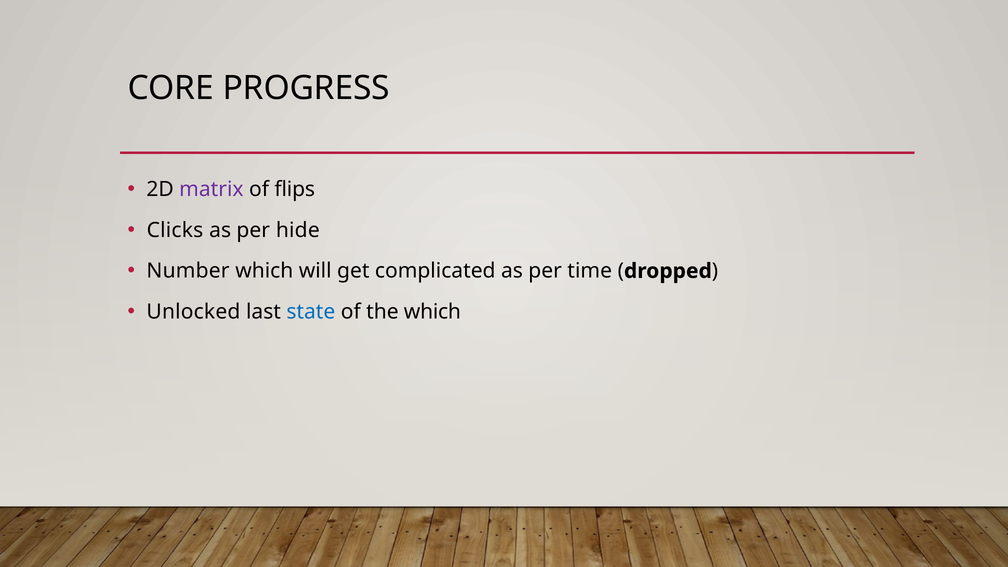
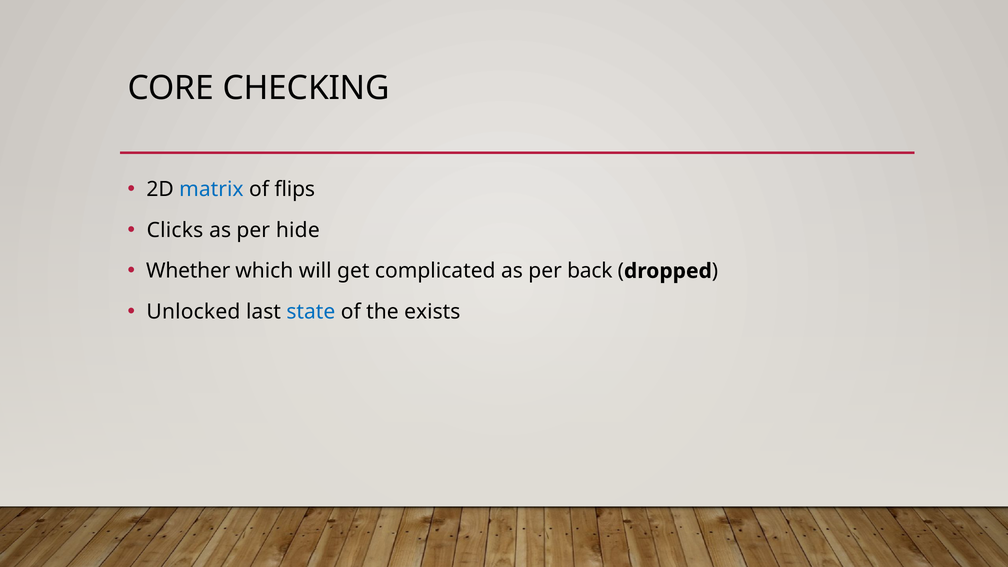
PROGRESS: PROGRESS -> CHECKING (306, 88)
matrix colour: purple -> blue (211, 190)
Number: Number -> Whether (188, 271)
time: time -> back (590, 271)
the which: which -> exists (432, 312)
